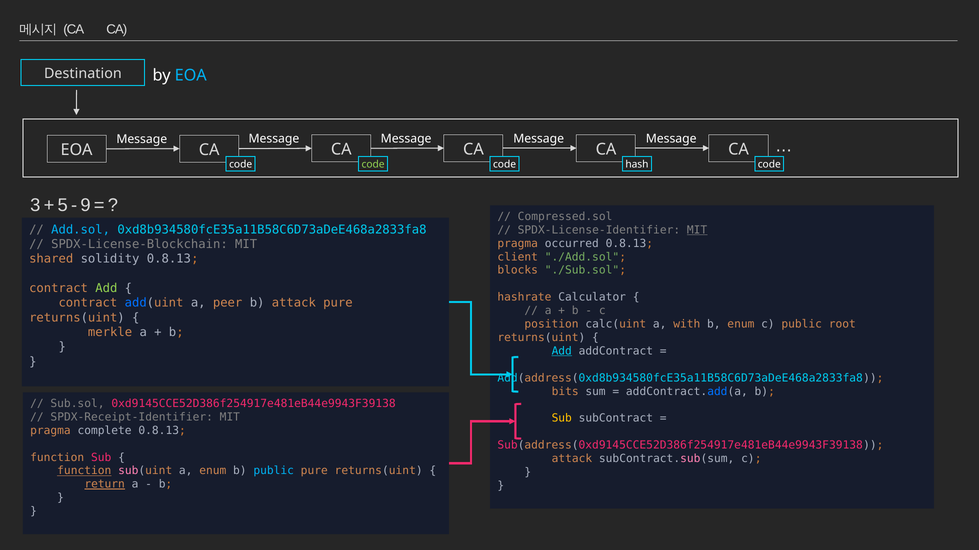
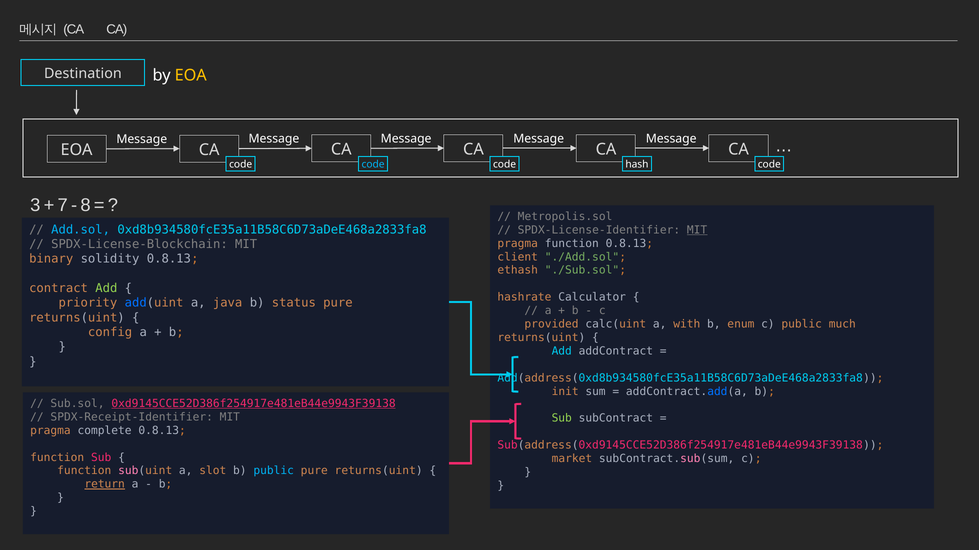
EOA colour: light blue -> yellow (191, 75)
code colour: light green -> light blue (373, 165)
5: 5 -> 7 (63, 206)
9: 9 -> 8 (86, 206)
Compressed.sol: Compressed.sol -> Metropolis.sol (565, 217)
pragma occurred: occurred -> function (572, 244)
shared: shared -> binary (51, 259)
blocks: blocks -> ethash (518, 271)
contract: contract -> priority (88, 303)
peer: peer -> java (228, 303)
b attack: attack -> status (294, 303)
position: position -> provided (552, 324)
root: root -> much (842, 324)
merkle: merkle -> config (110, 333)
Add underline: present -> none (562, 351)
bits: bits -> init (565, 392)
0xd9145CCE52D386f254917e481eB44e9943F39138 underline: none -> present (254, 404)
Sub colour: yellow -> light green (562, 419)
attack: attack -> market (572, 459)
function underline: present -> none (84, 471)
a enum: enum -> slot (213, 471)
